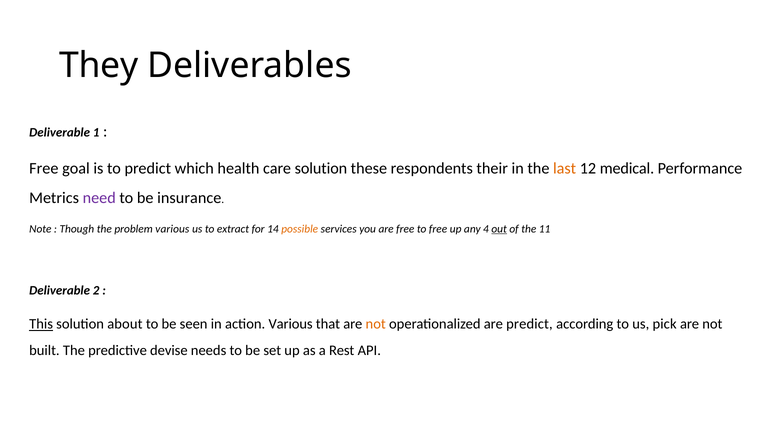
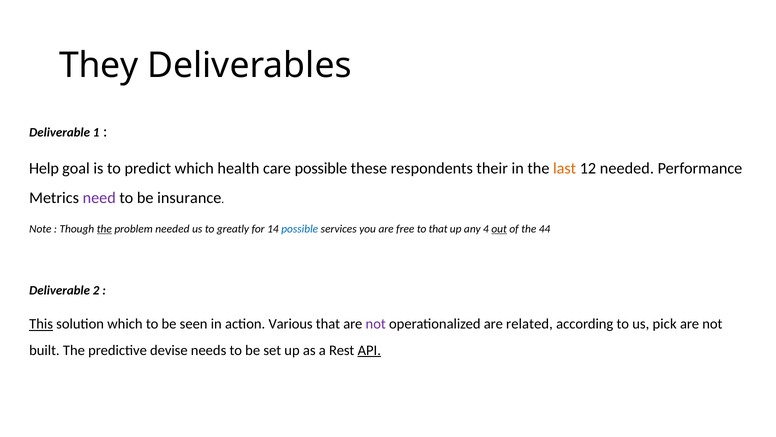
Free: Free -> Help (44, 168)
care solution: solution -> possible (321, 168)
12 medical: medical -> needed (627, 168)
the underline: none -> present (104, 229)
problem various: various -> needed (172, 229)
extract: extract -> greatly (233, 229)
possible colour: orange -> blue (300, 229)
to free: free -> that (438, 229)
11: 11 -> 44 (545, 229)
solution about: about -> which (125, 324)
not colour: orange -> purple (376, 324)
are predict: predict -> related (529, 324)
API underline: none -> present (369, 350)
